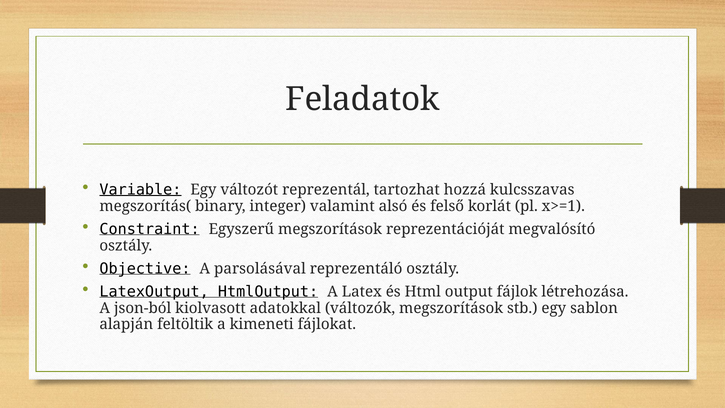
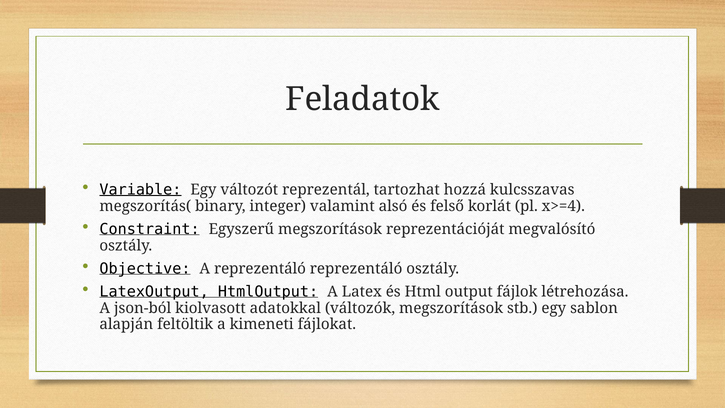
x>=1: x>=1 -> x>=4 (563, 206)
A parsolásával: parsolásával -> reprezentáló (260, 269)
